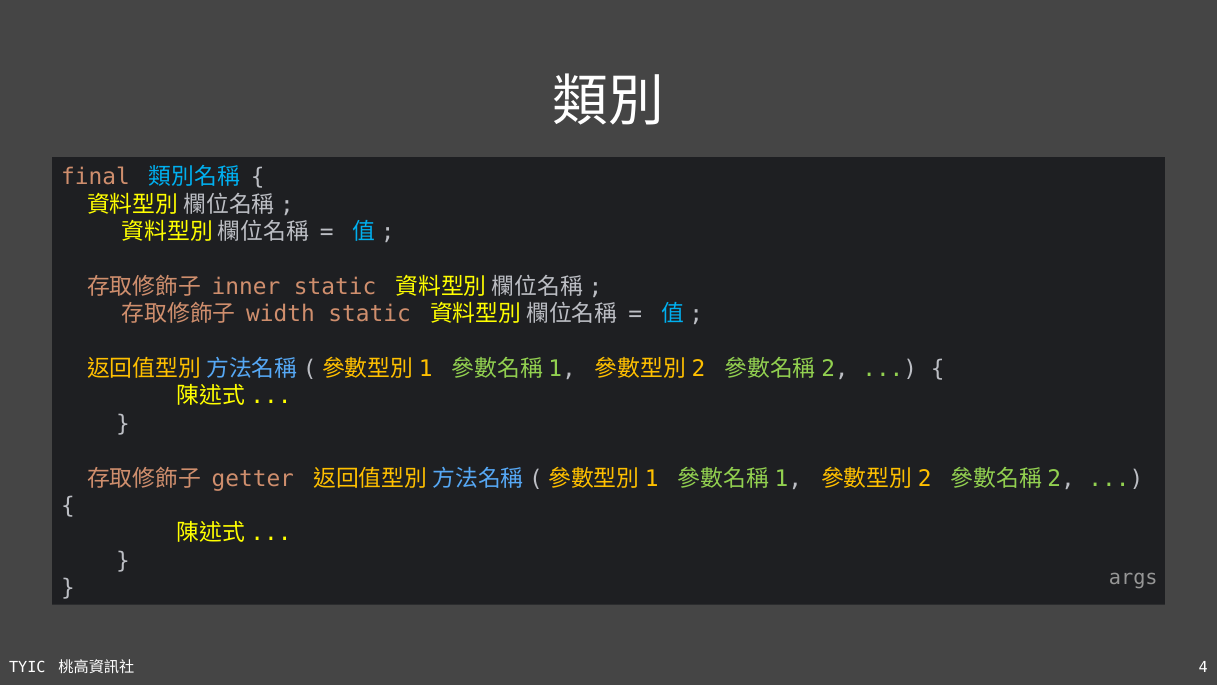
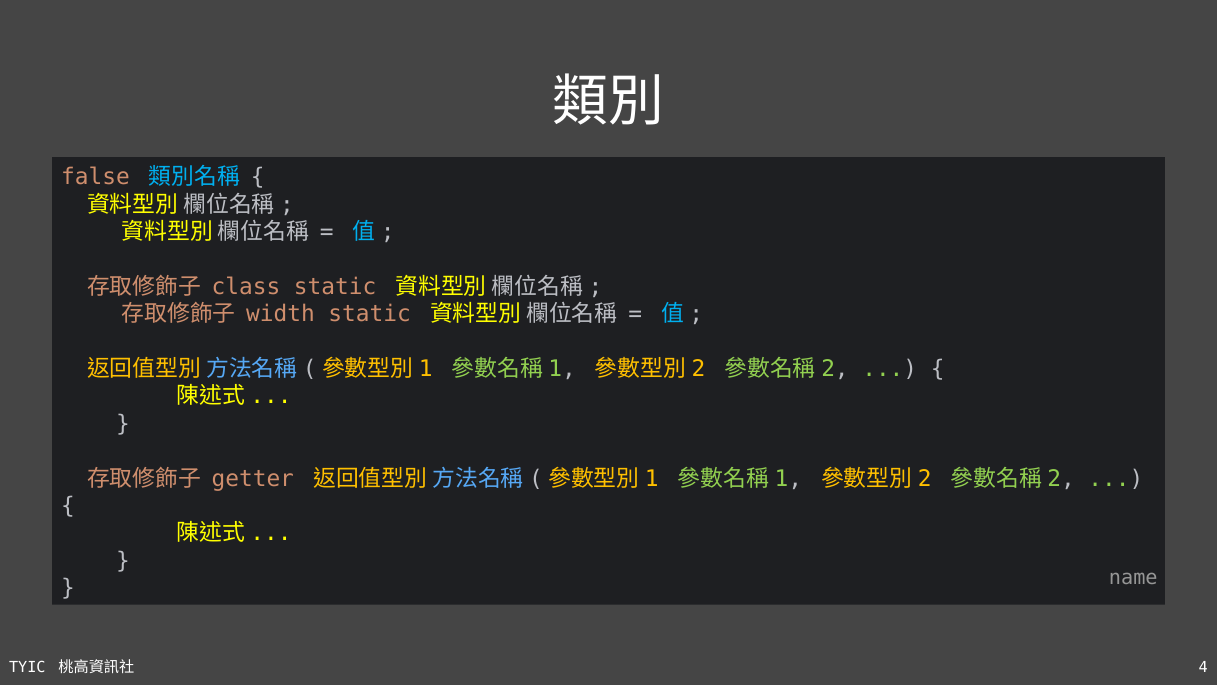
final: final -> false (96, 177)
inner: inner -> class (246, 286)
args: args -> name (1133, 577)
